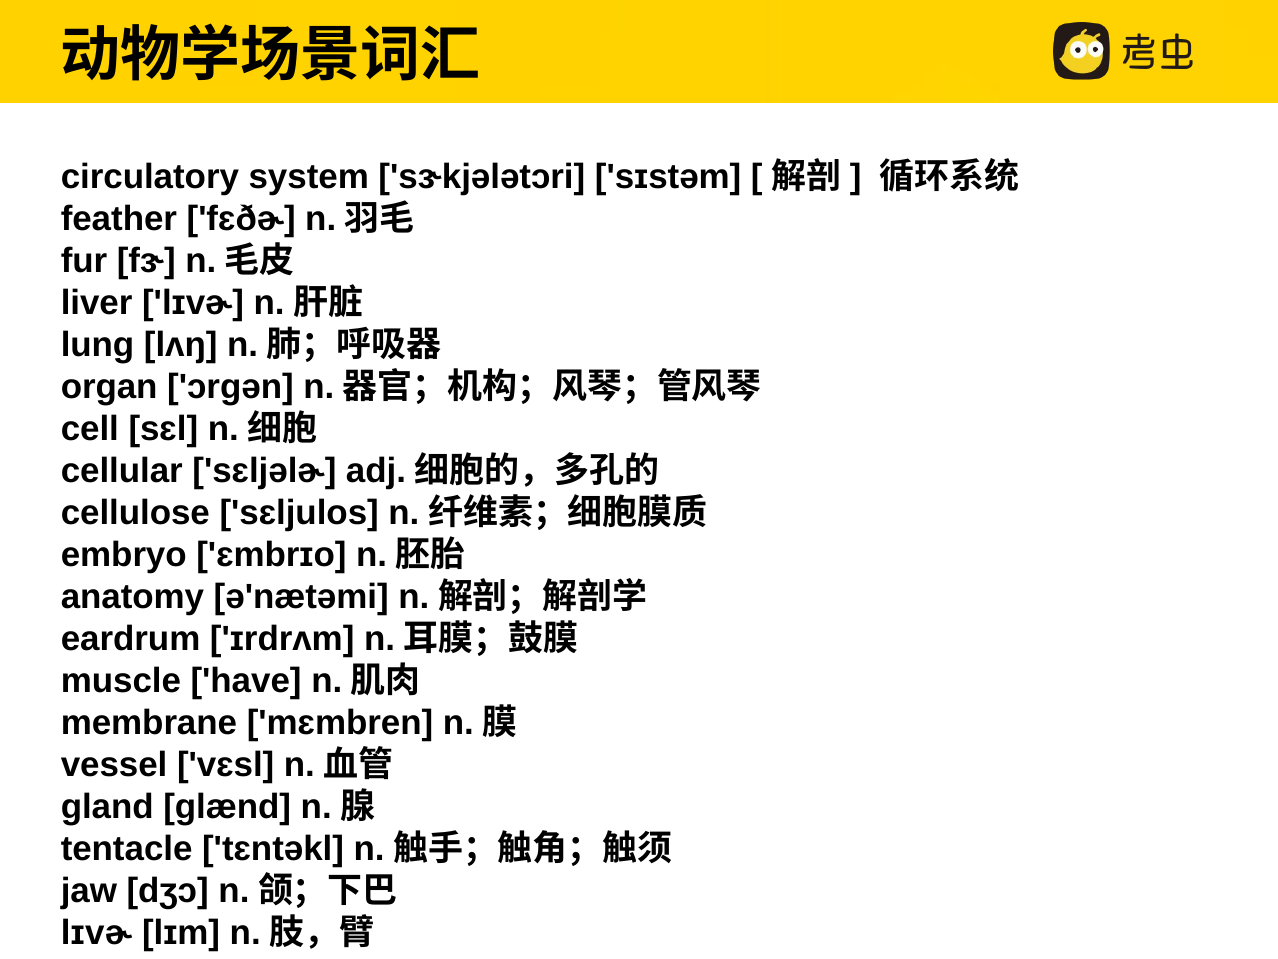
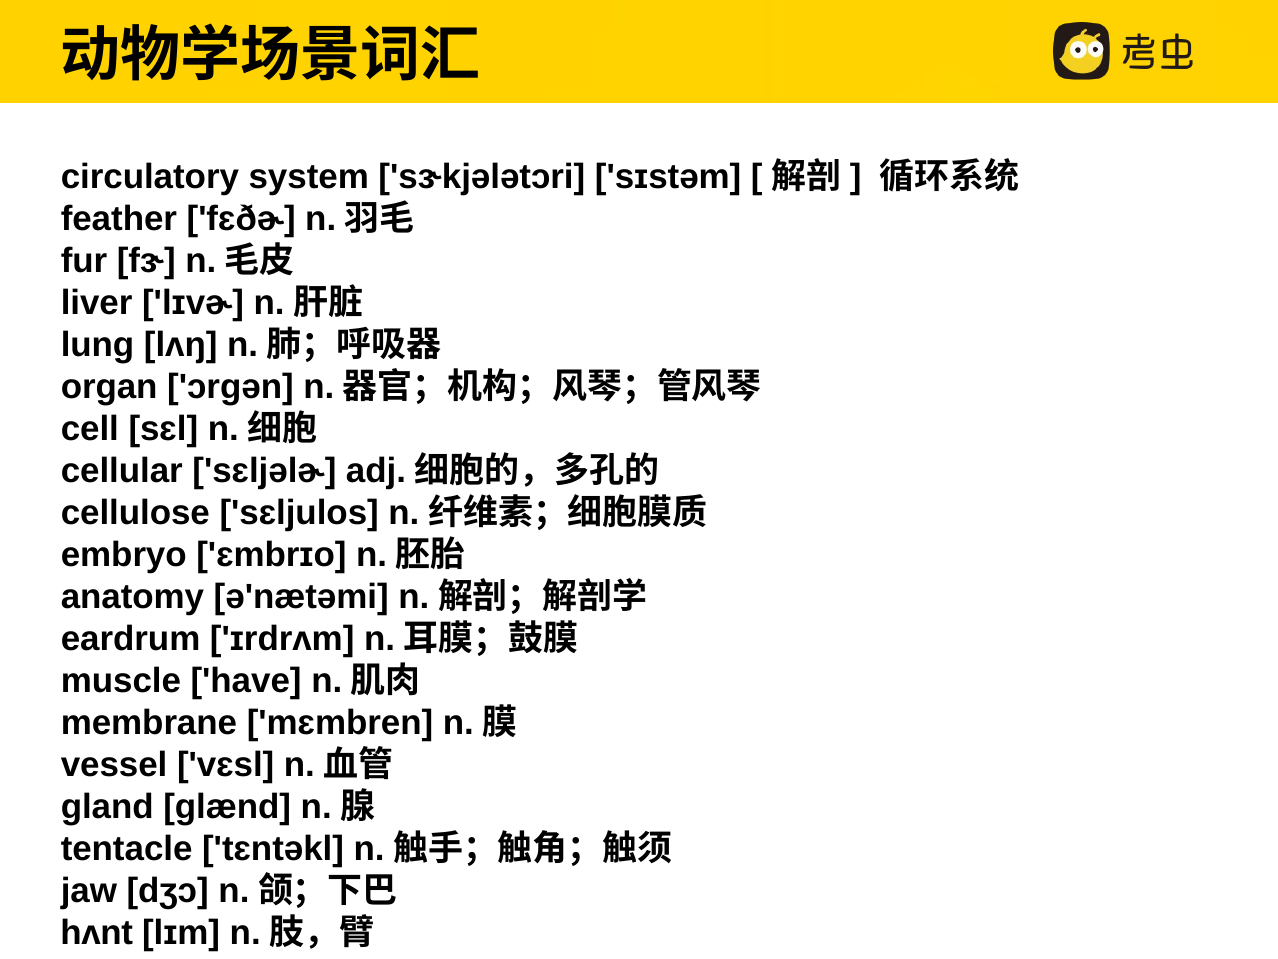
lɪvɚ: lɪvɚ -> hʌnt (97, 932)
